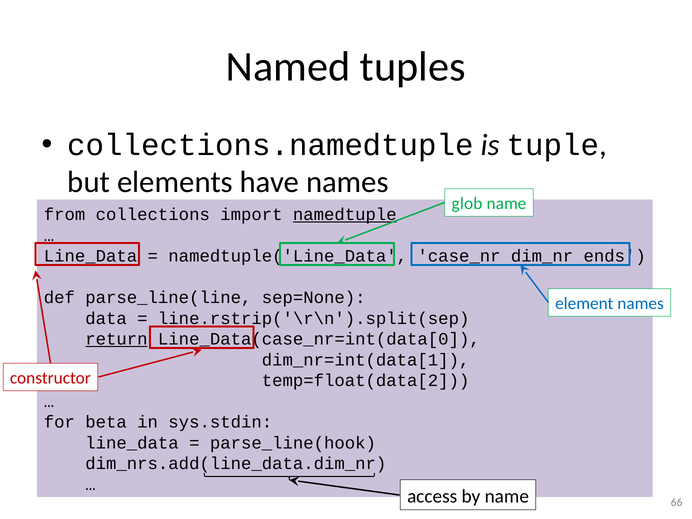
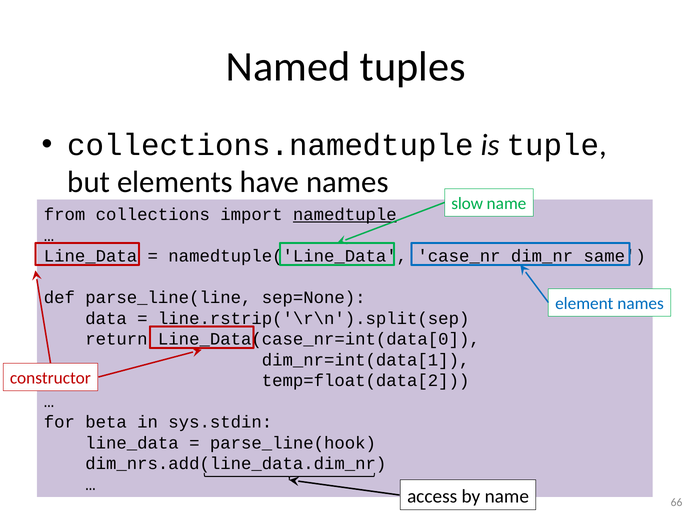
glob: glob -> slow (467, 204)
ends: ends -> same (615, 256)
return underline: present -> none (116, 339)
